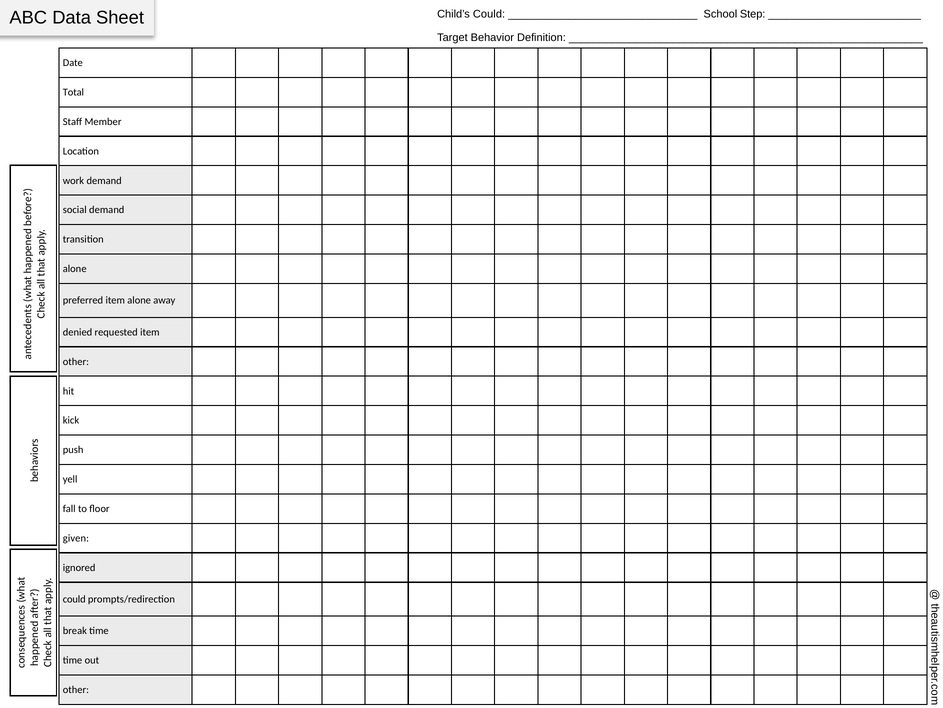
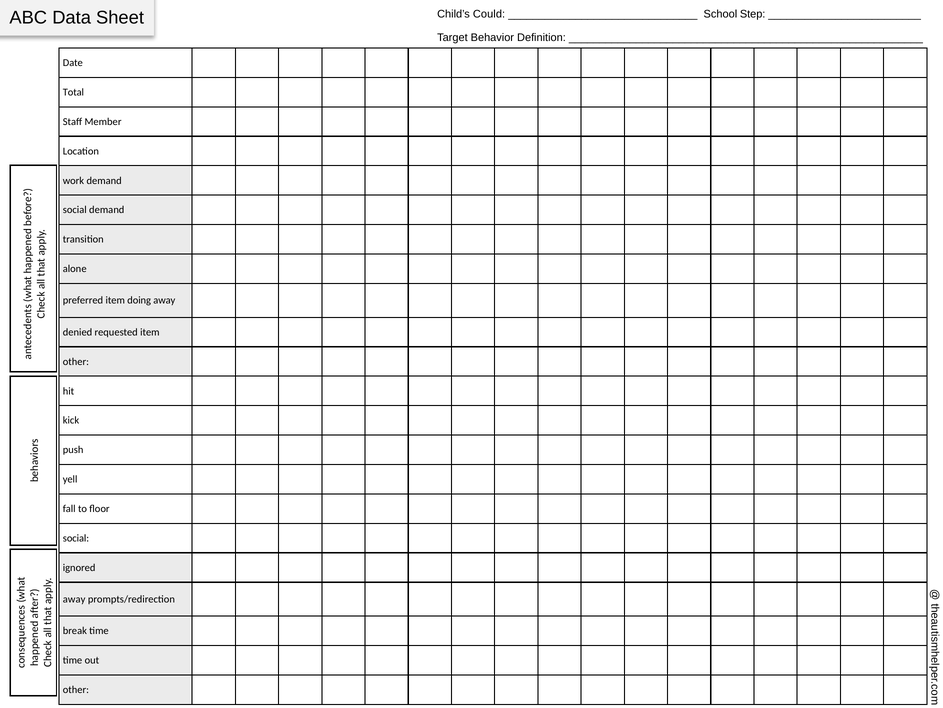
item alone: alone -> doing (139, 300)
given: given -> social (76, 538)
could: could -> away (74, 599)
